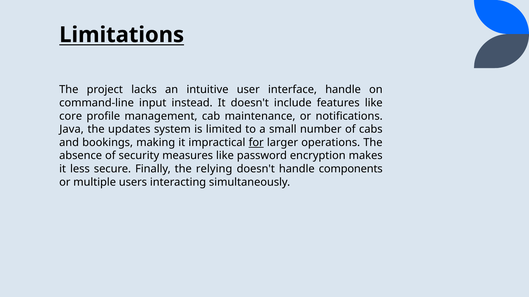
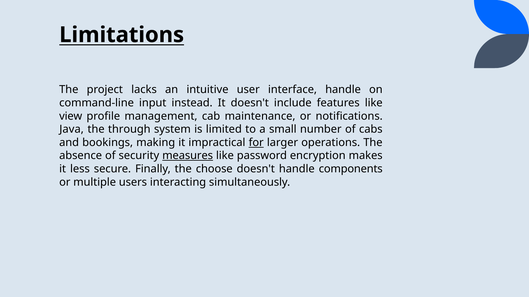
core: core -> view (71, 116)
updates: updates -> through (129, 130)
measures underline: none -> present (188, 156)
relying: relying -> choose (214, 169)
